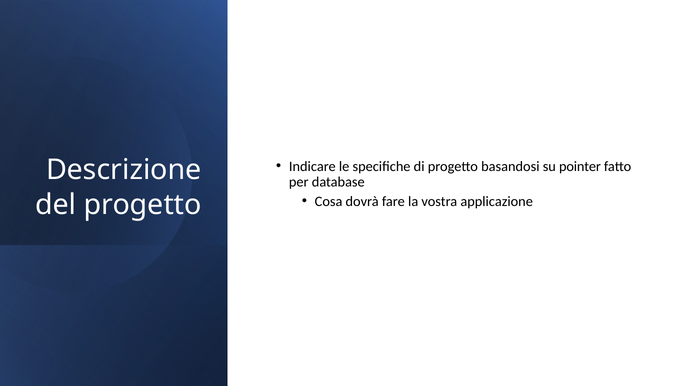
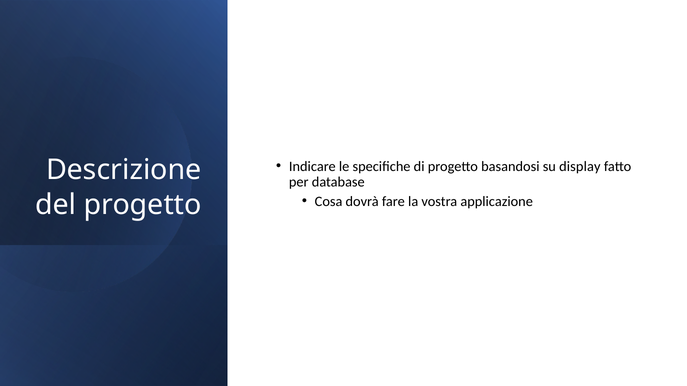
pointer: pointer -> display (580, 167)
